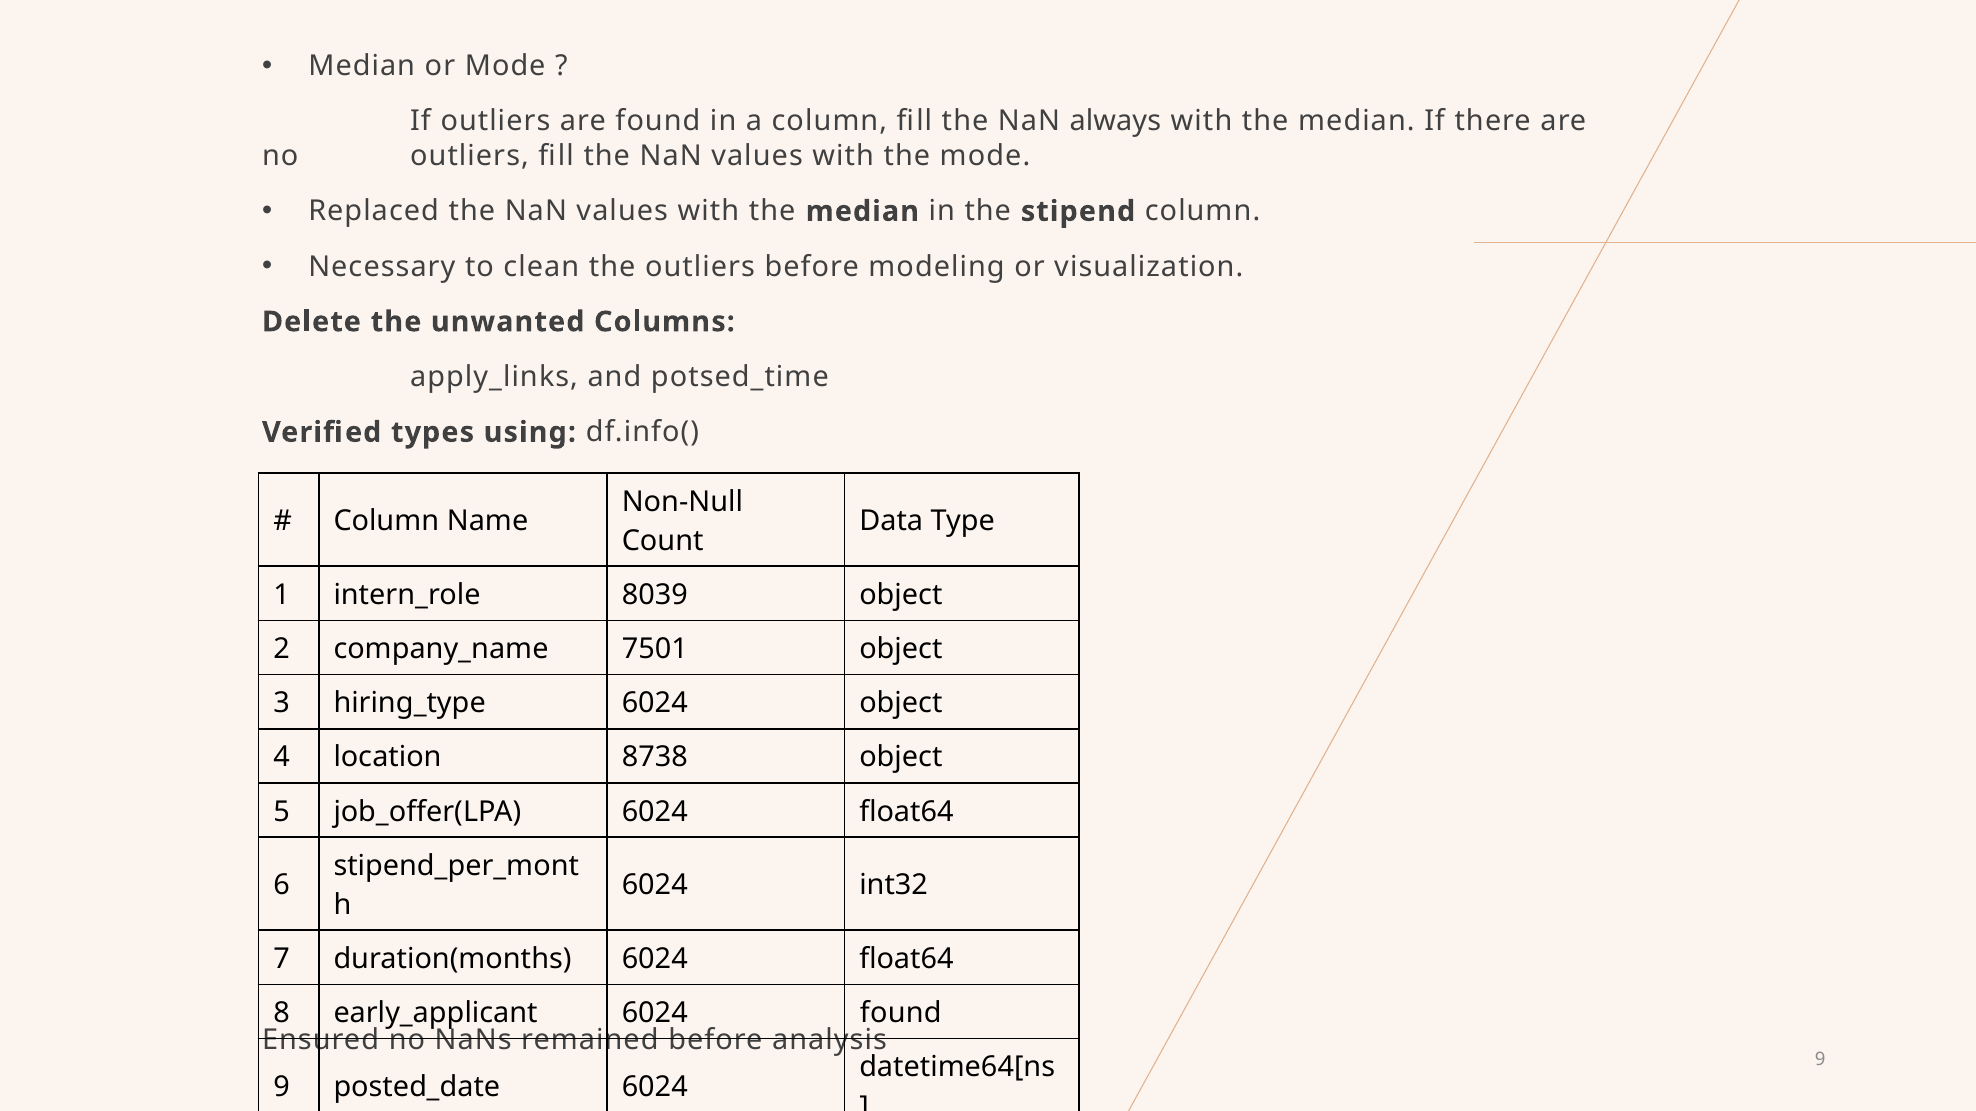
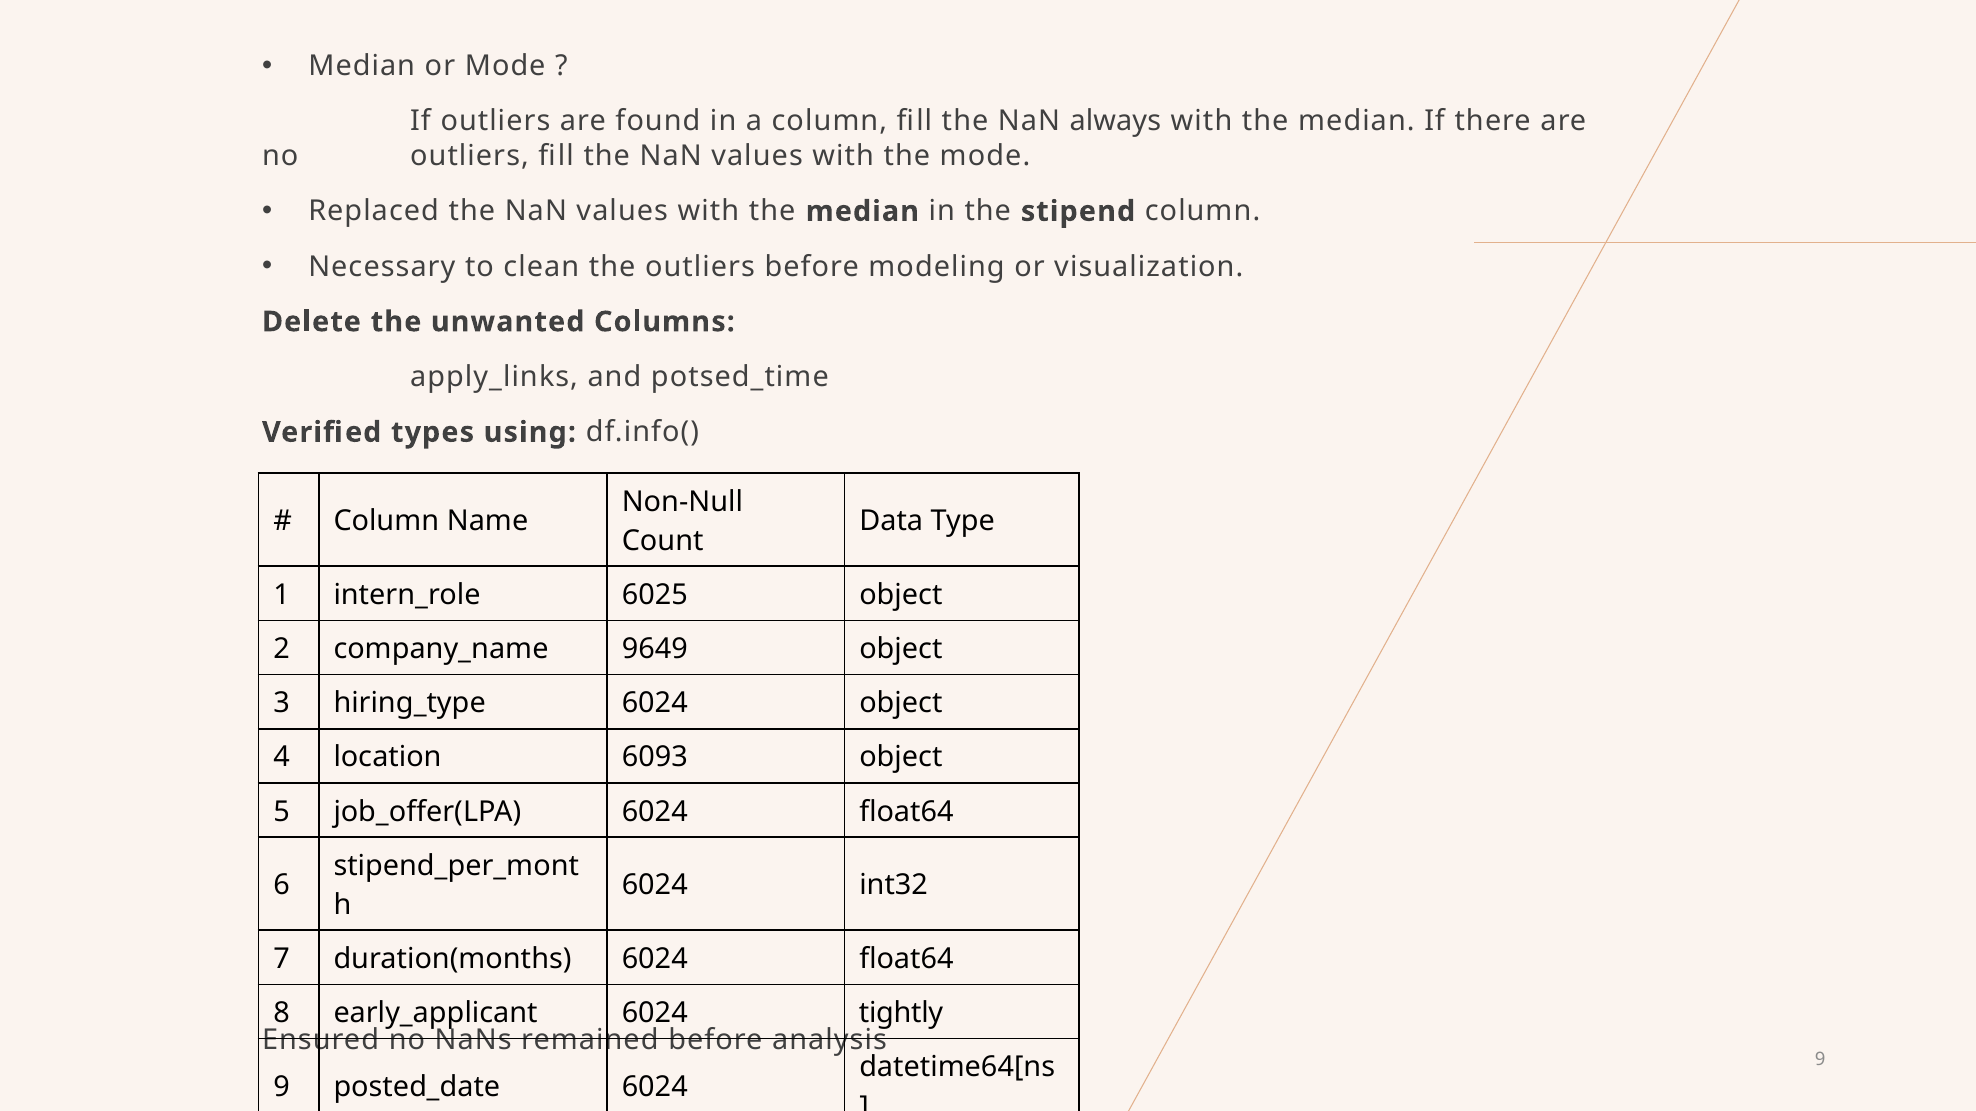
8039: 8039 -> 6025 (655, 595)
7501: 7501 -> 9649 (655, 650)
8738: 8738 -> 6093 (655, 758)
6024 found: found -> tightly (901, 1014)
